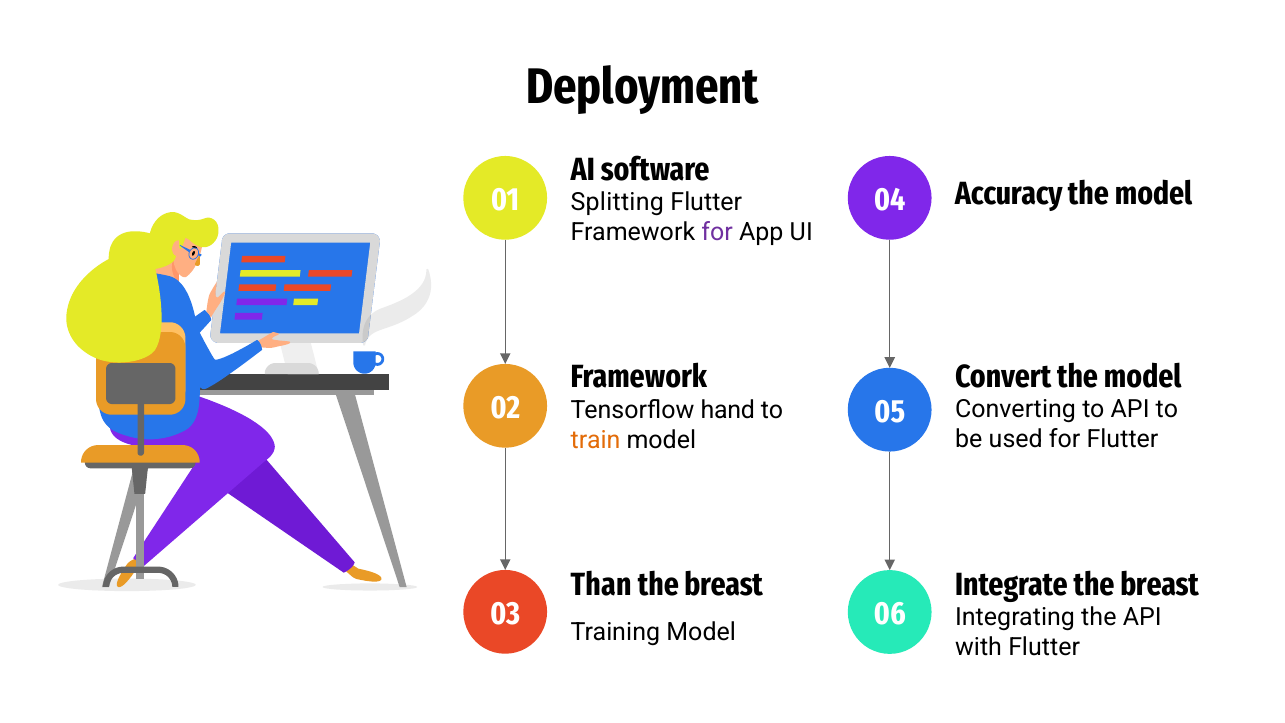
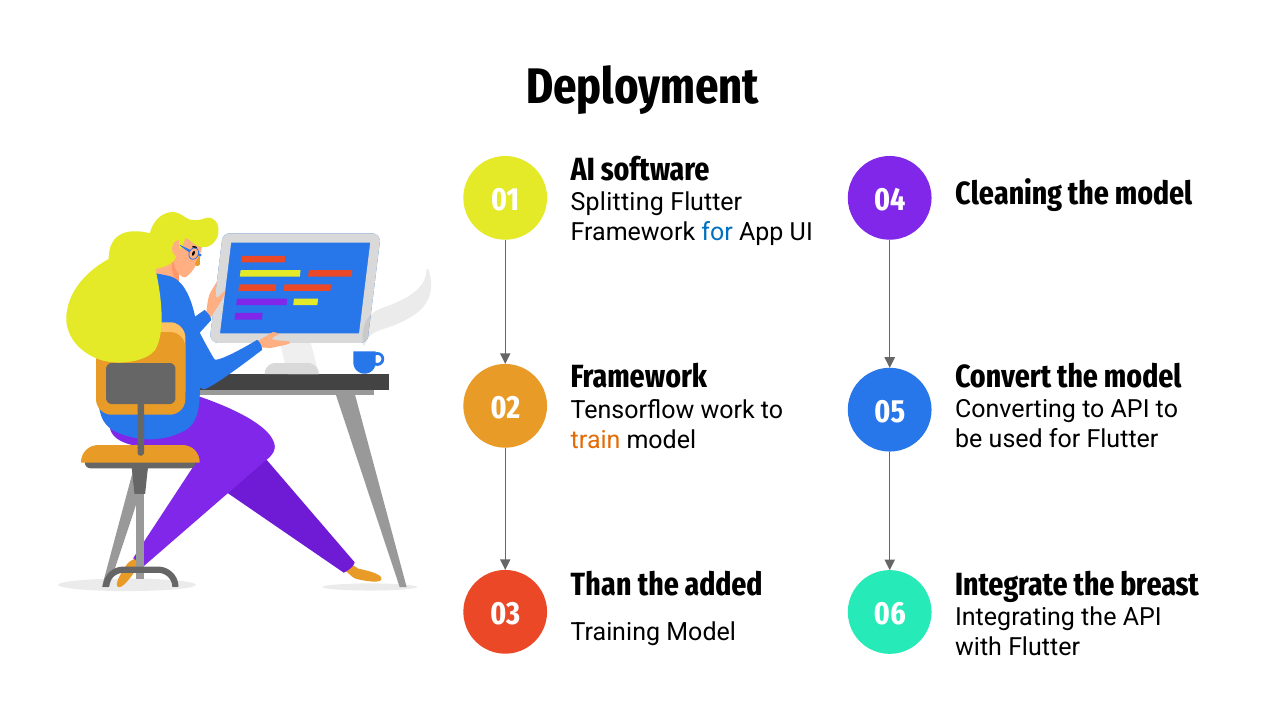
Accuracy: Accuracy -> Cleaning (1009, 194)
for colour: purple -> blue (717, 232)
hand: hand -> work (728, 410)
breast: breast -> added (724, 584)
